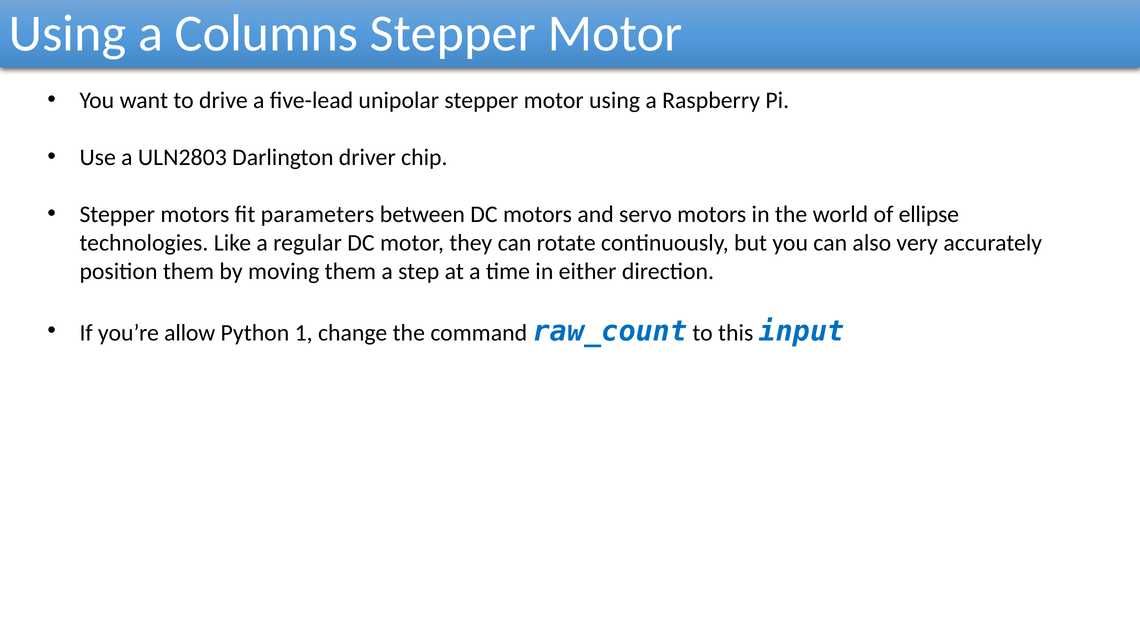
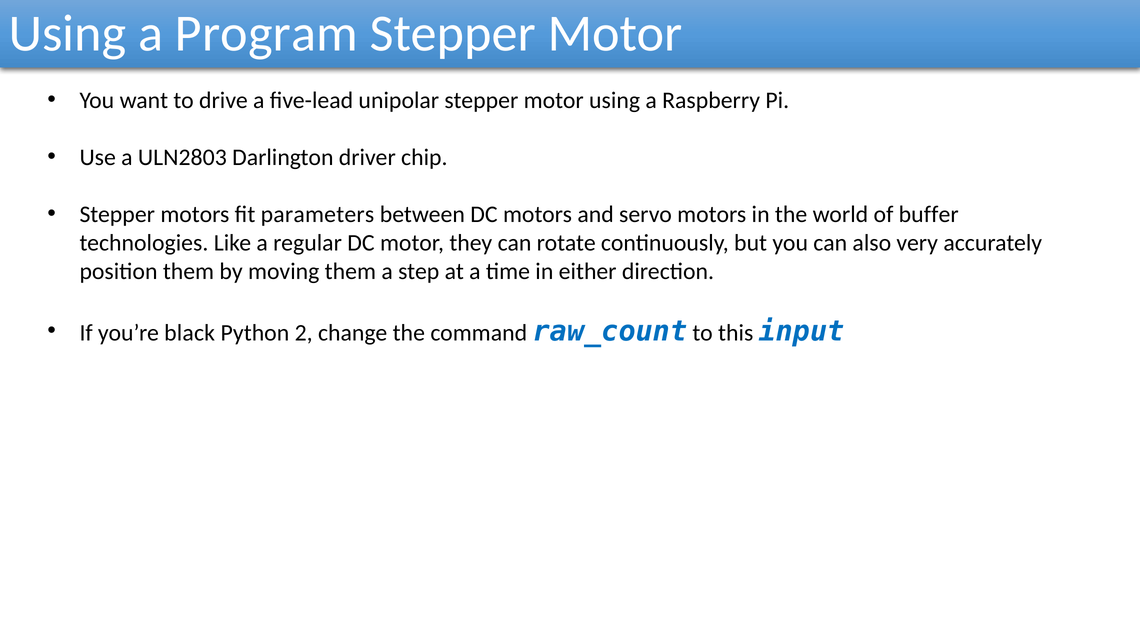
Columns: Columns -> Program (266, 33)
ellipse: ellipse -> buffer (929, 214)
allow: allow -> black (190, 333)
1: 1 -> 2 (304, 333)
